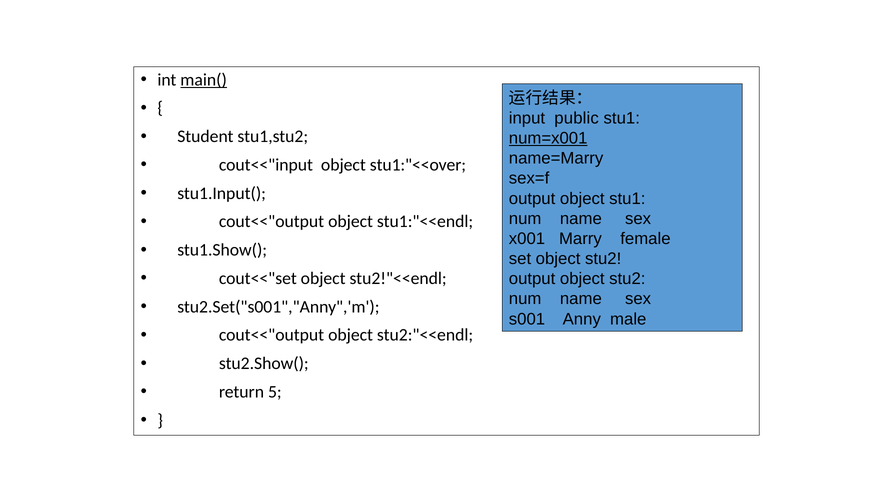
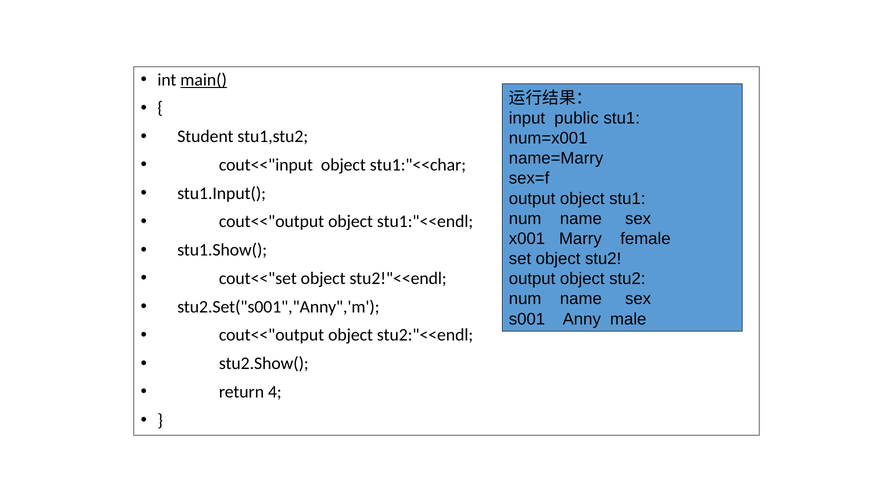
num=x001 underline: present -> none (548, 138)
stu1:"<<over: stu1:"<<over -> stu1:"<<char (418, 165)
5: 5 -> 4 (275, 392)
